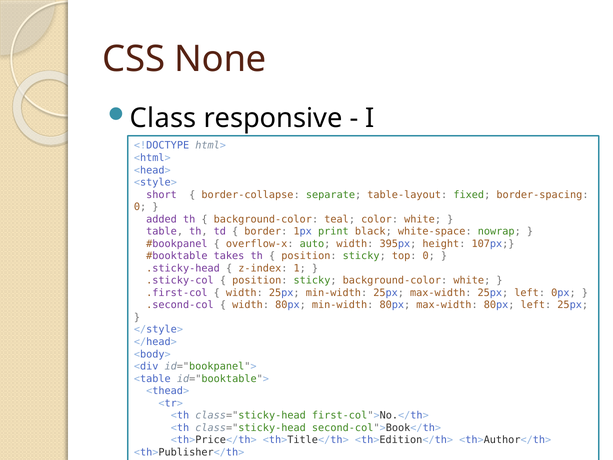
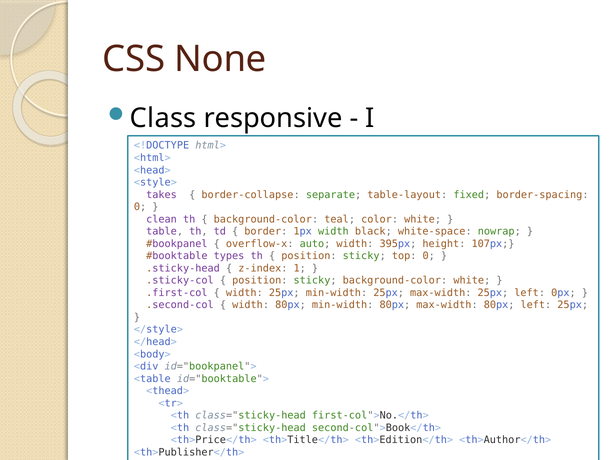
short: short -> takes (162, 195)
added: added -> clean (162, 219)
1px print: print -> width (333, 231)
takes: takes -> types (229, 256)
